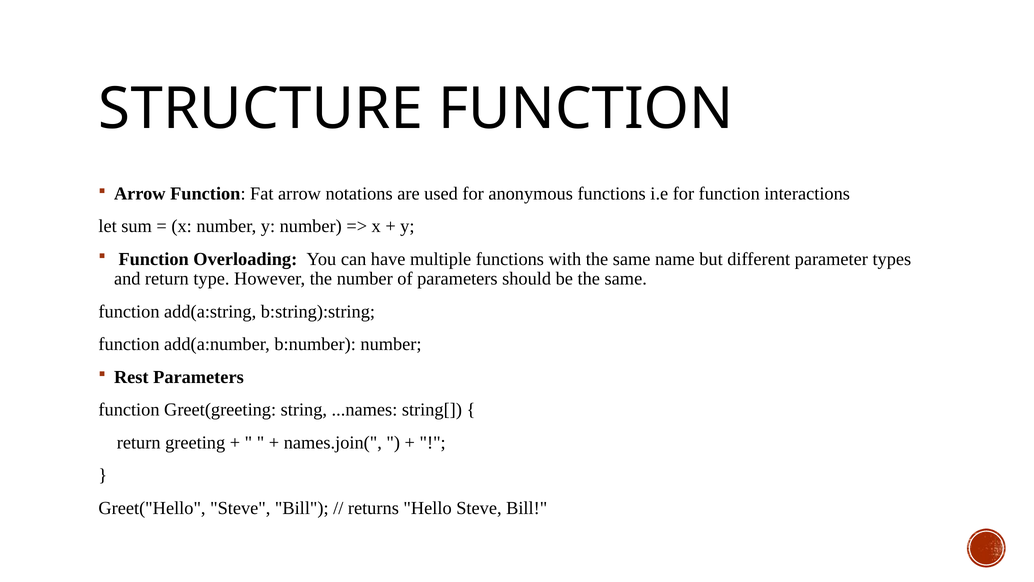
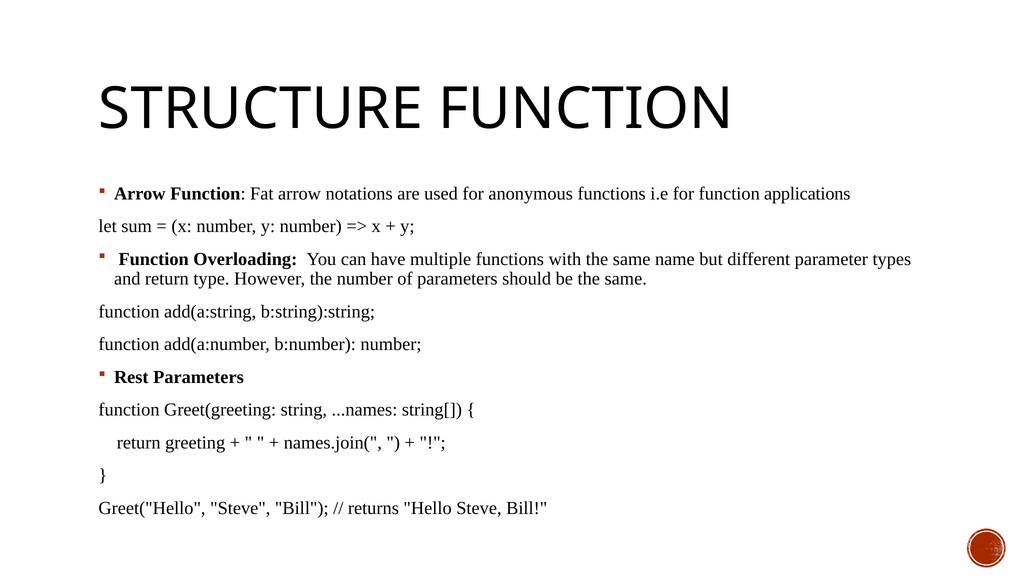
interactions: interactions -> applications (807, 194)
